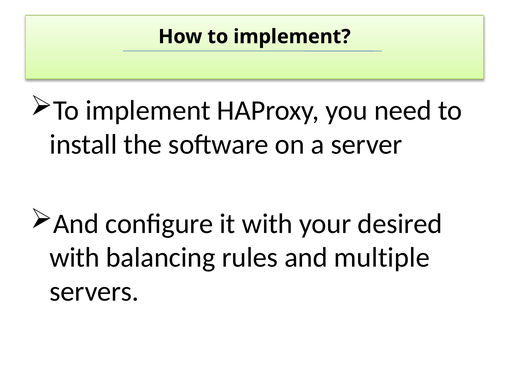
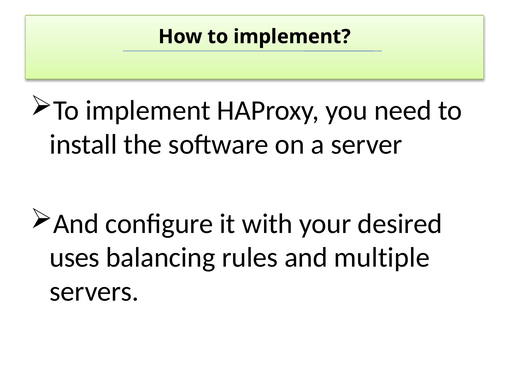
with: with -> uses (75, 257)
